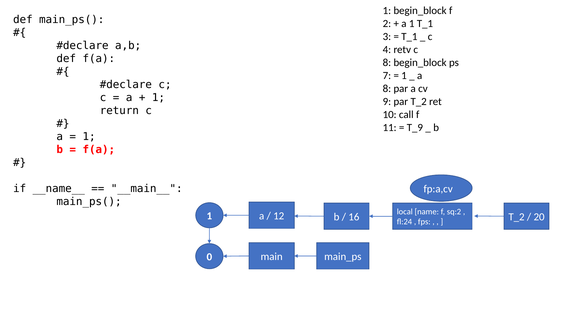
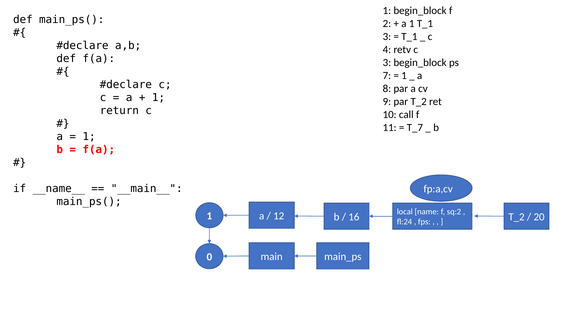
8: 8 -> 3 (387, 63)
T_9: T_9 -> T_7 (415, 128)
